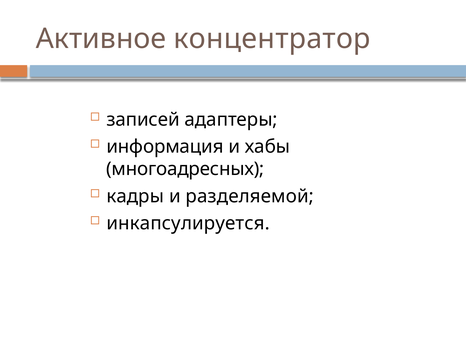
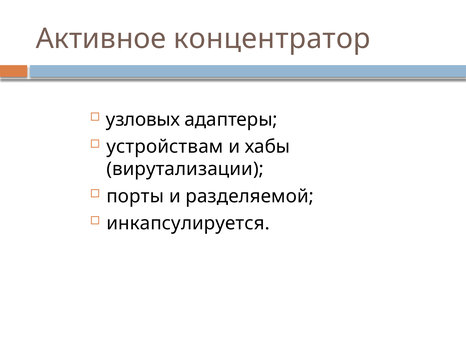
записей: записей -> узловых (143, 120)
информация: информация -> устройствам (165, 147)
многоадресных: многоадресных -> вирутализации (185, 169)
кадры: кадры -> порты (135, 196)
